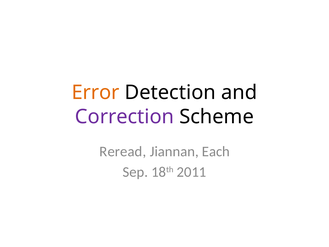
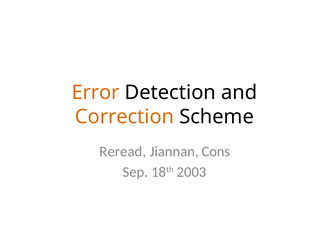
Correction colour: purple -> orange (125, 117)
Each: Each -> Cons (216, 151)
2011: 2011 -> 2003 (192, 172)
